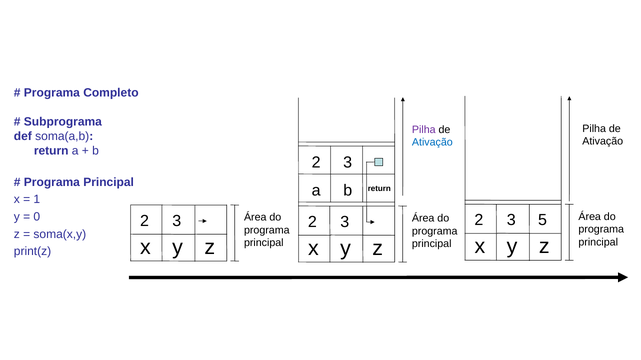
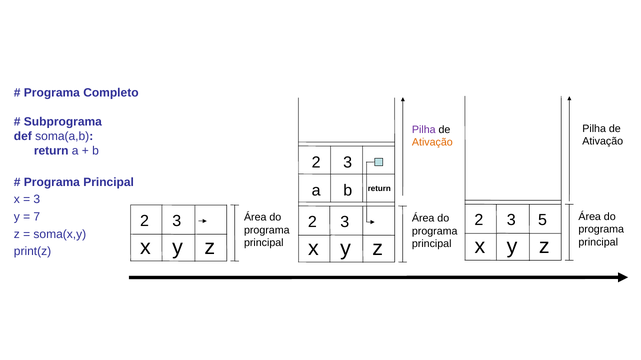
Ativação colour: blue -> orange (432, 143)
1: 1 -> 3 (37, 200)
0: 0 -> 7 (37, 217)
